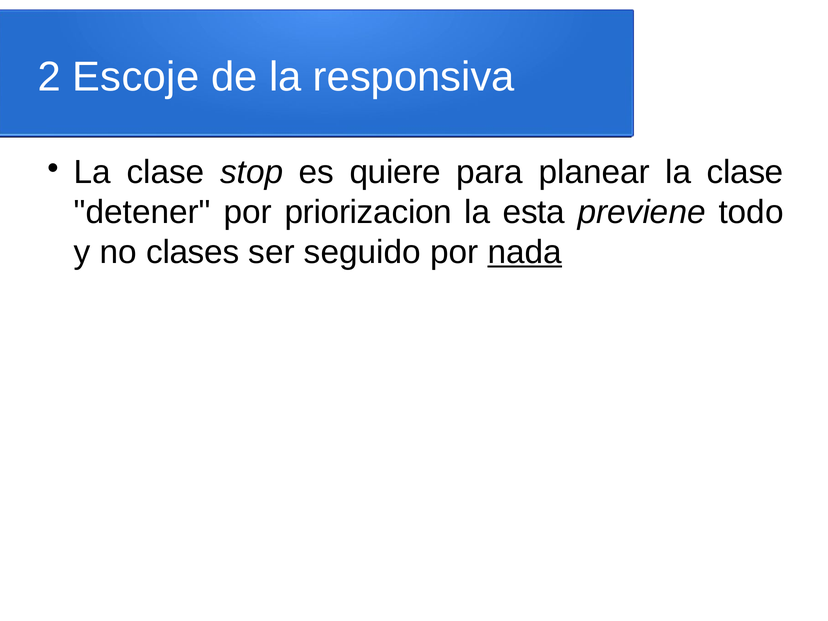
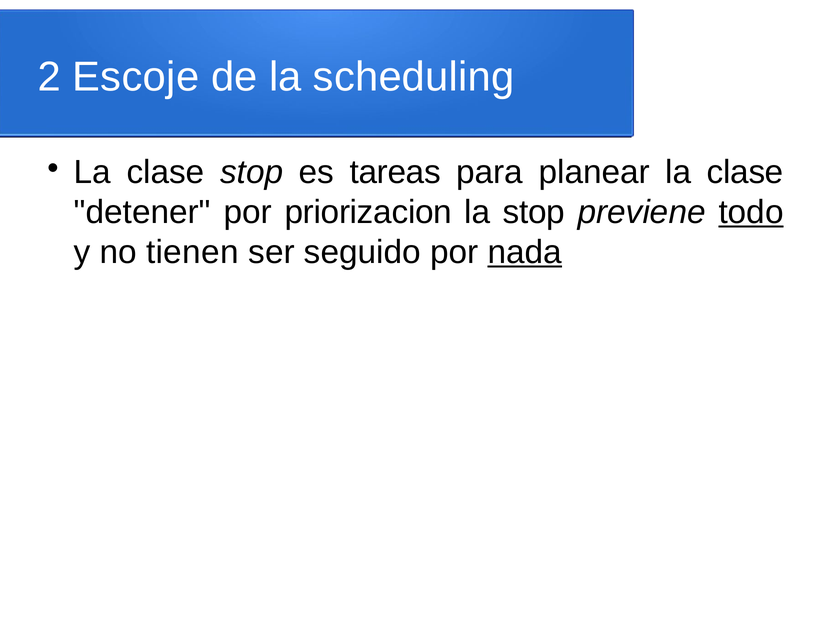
responsiva: responsiva -> scheduling (414, 77)
quiere: quiere -> tareas (395, 172)
la esta: esta -> stop (534, 212)
todo underline: none -> present (751, 212)
clases: clases -> tienen (192, 252)
